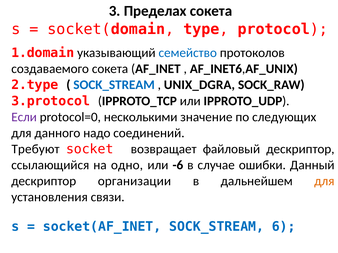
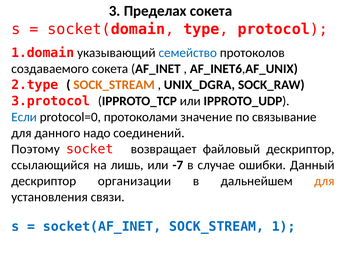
SOCK_STREAM colour: blue -> orange (114, 85)
Если colour: purple -> blue (24, 117)
несколькими: несколькими -> протоколами (141, 117)
следующих: следующих -> связывание (284, 117)
Требуют: Требуют -> Поэтому (36, 149)
одно: одно -> лишь (127, 165)
-6: -6 -> -7 (178, 165)
6: 6 -> 1 (284, 227)
